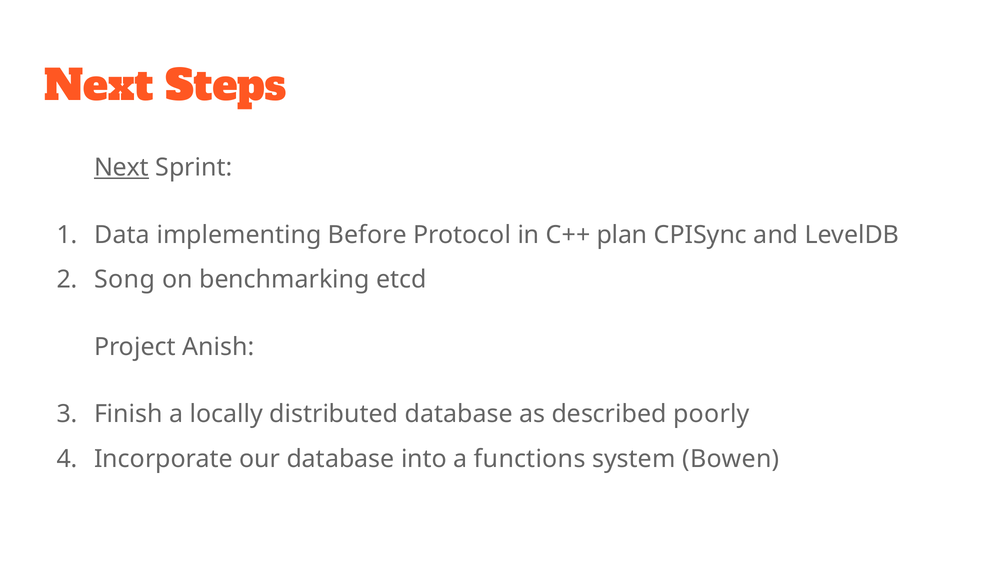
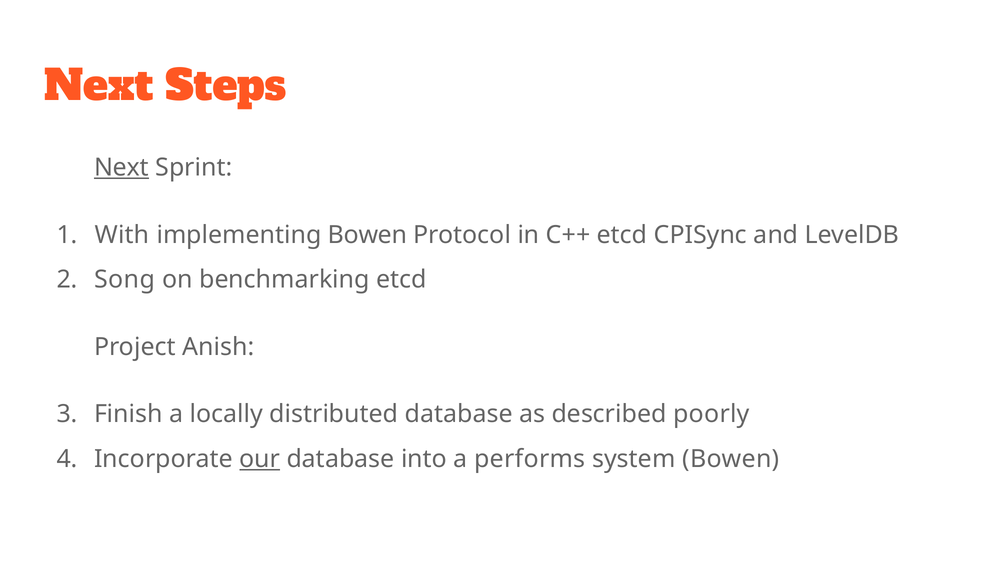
Data: Data -> With (122, 235)
implementing Before: Before -> Bowen (367, 235)
C++ plan: plan -> etcd (622, 235)
our underline: none -> present (260, 459)
functions: functions -> performs (530, 459)
